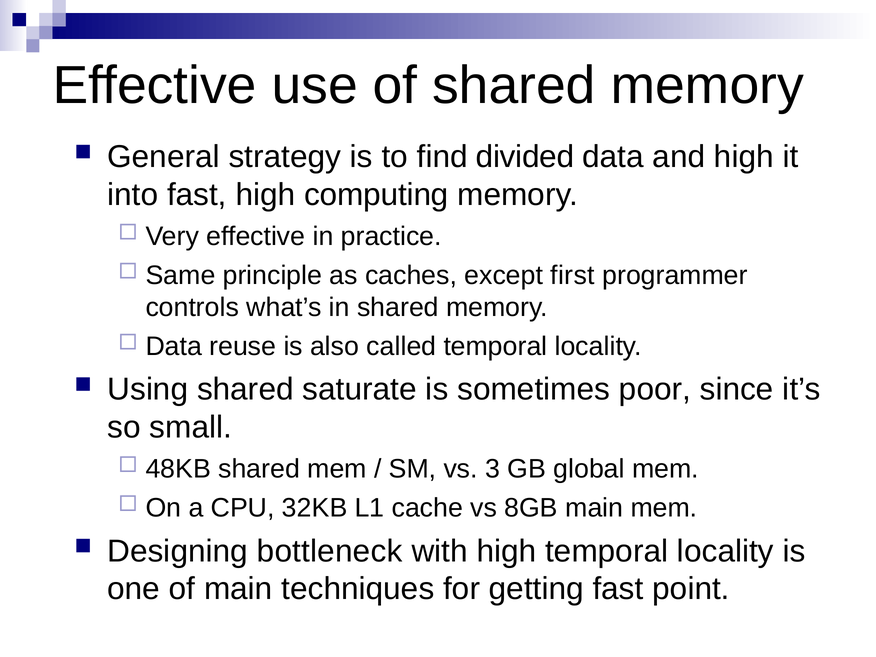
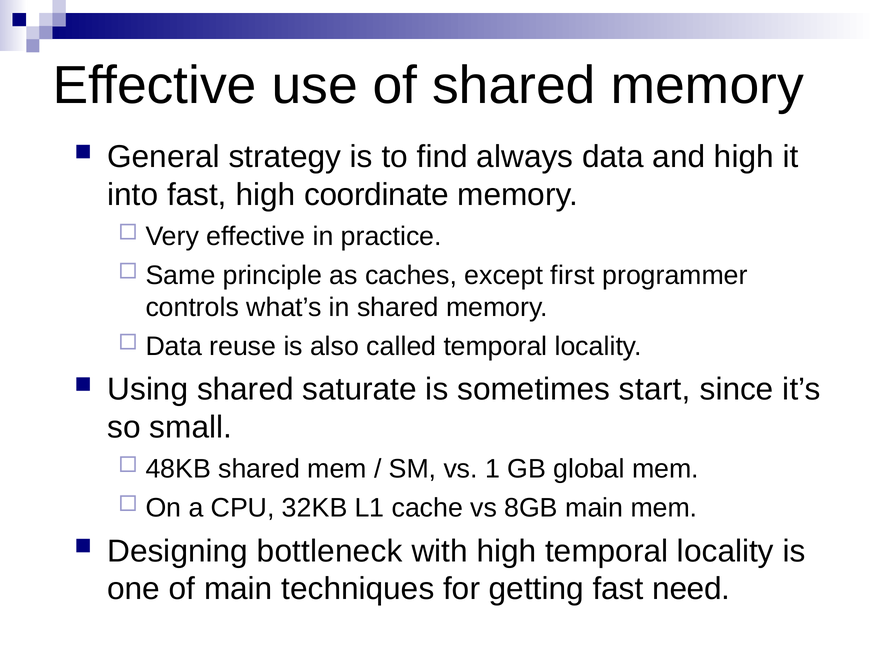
divided: divided -> always (525, 157)
computing: computing -> coordinate (376, 195)
poor: poor -> start (655, 390)
3: 3 -> 1 (493, 469)
point: point -> need (691, 589)
